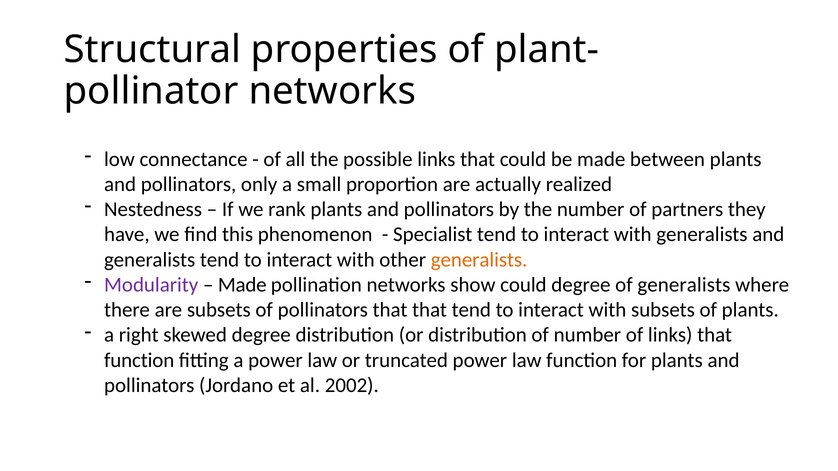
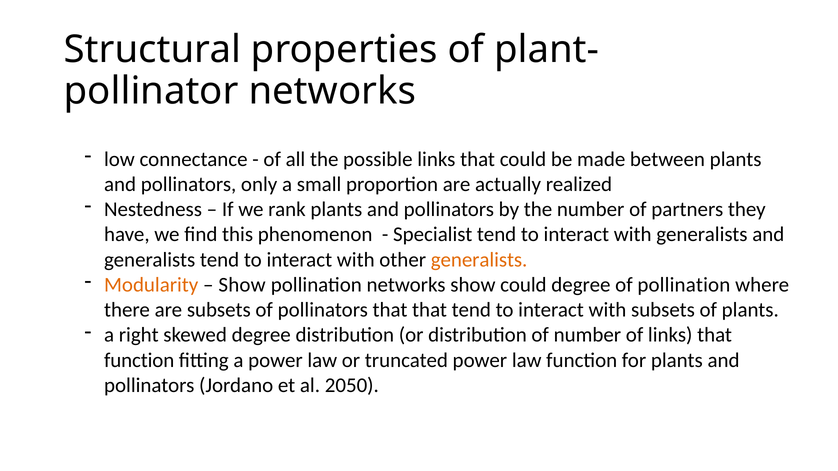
Modularity colour: purple -> orange (151, 285)
Made: Made -> Show (242, 285)
of generalists: generalists -> pollination (684, 285)
2002: 2002 -> 2050 (352, 386)
